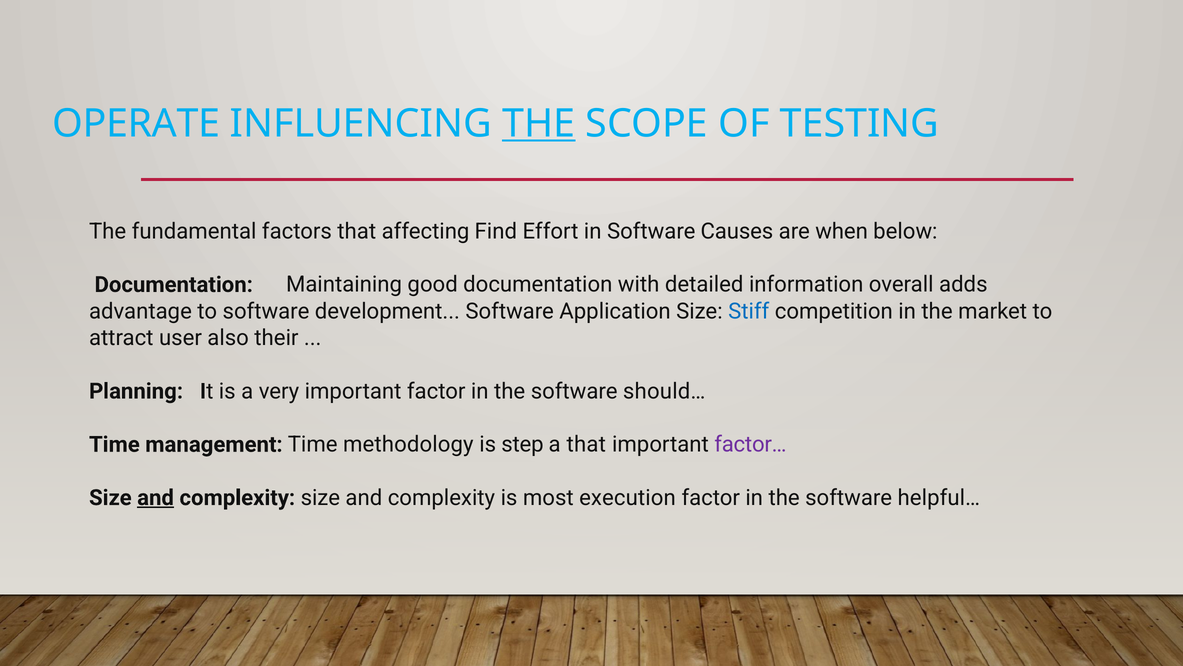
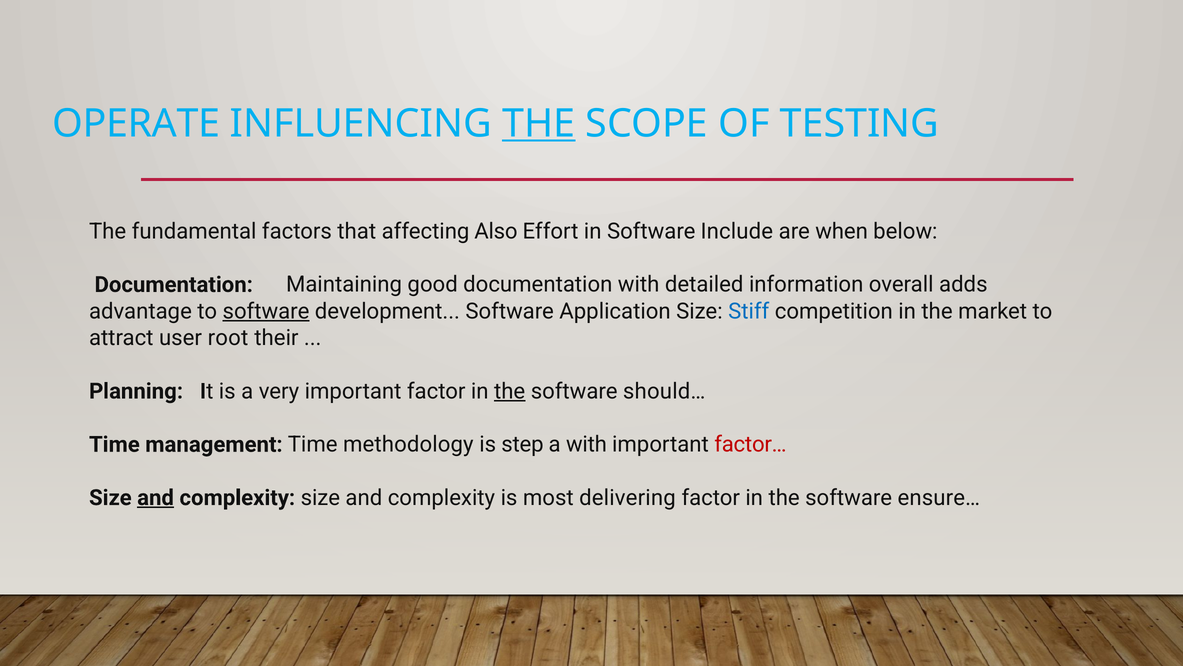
Find: Find -> Also (496, 231)
Causes: Causes -> Include (737, 231)
software underline: none -> present (266, 311)
also: also -> root (228, 338)
the underline: none -> present (510, 391)
a that: that -> with (586, 444)
factor… colour: purple -> red (750, 444)
execution: execution -> delivering (627, 497)
helpful…: helpful… -> ensure… (939, 497)
